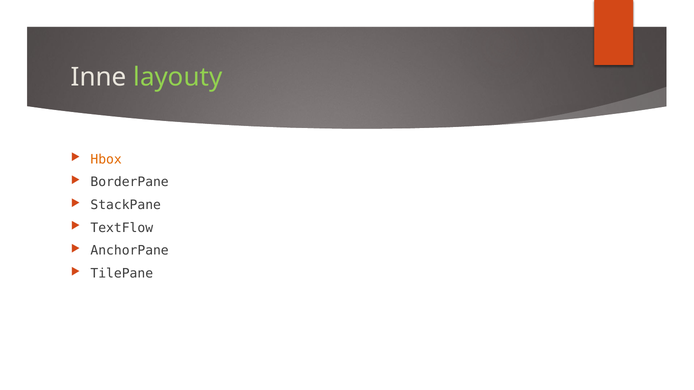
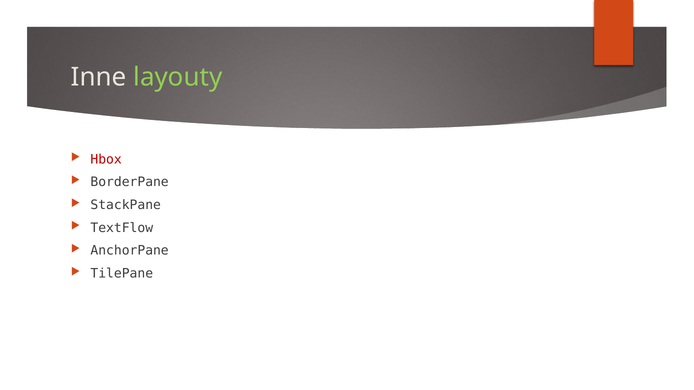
Hbox colour: orange -> red (106, 160)
